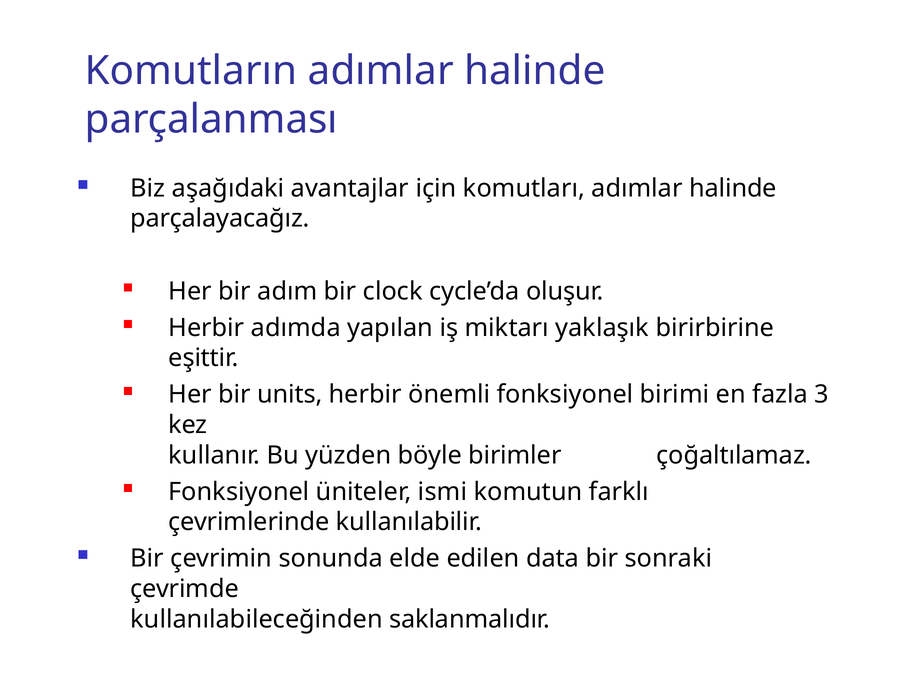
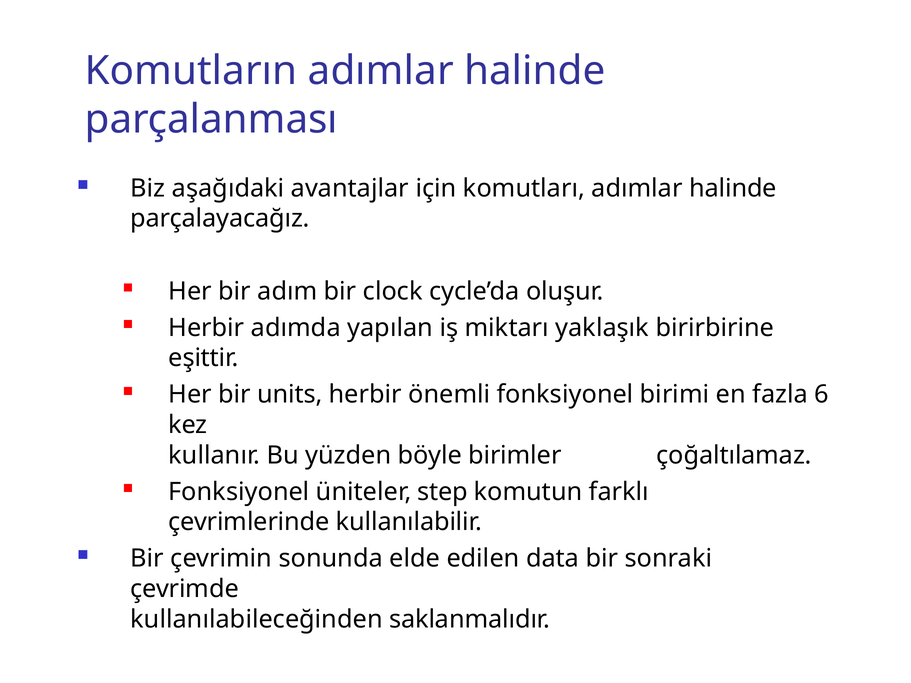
3: 3 -> 6 (822, 395)
ismi: ismi -> step (443, 492)
